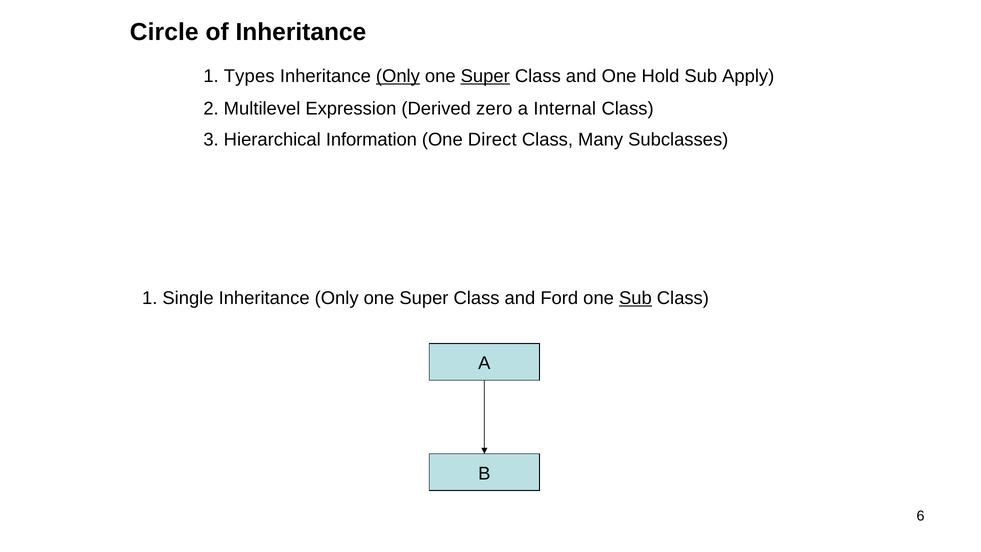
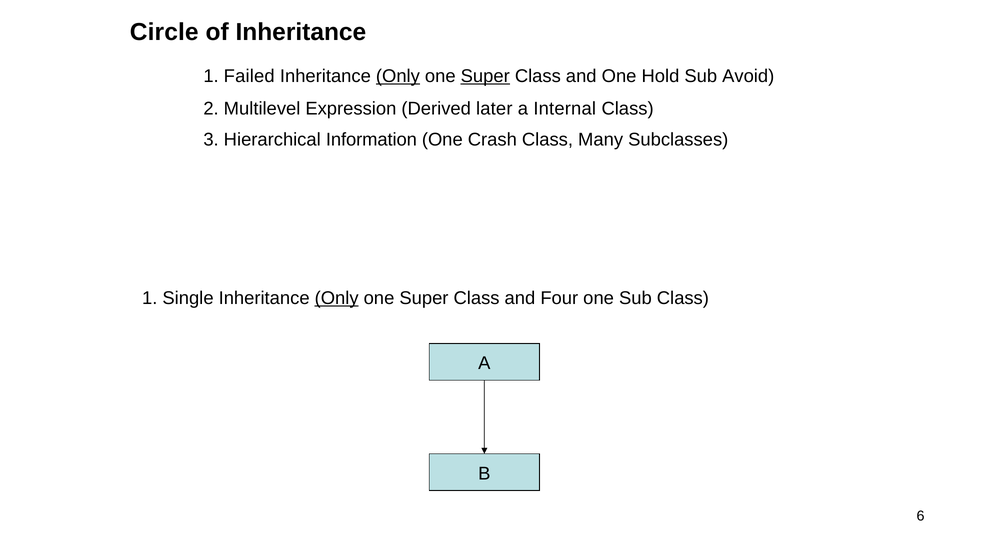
Types: Types -> Failed (249, 76)
Apply: Apply -> Avoid (748, 76)
zero: zero -> later (494, 109)
Direct: Direct -> Crash (492, 140)
Only underline: none -> present (337, 298)
Ford: Ford -> Four (559, 298)
Sub underline: present -> none (635, 298)
